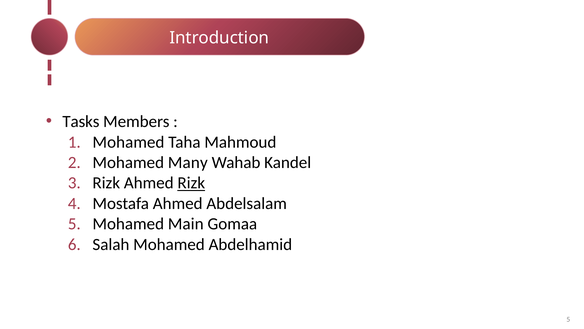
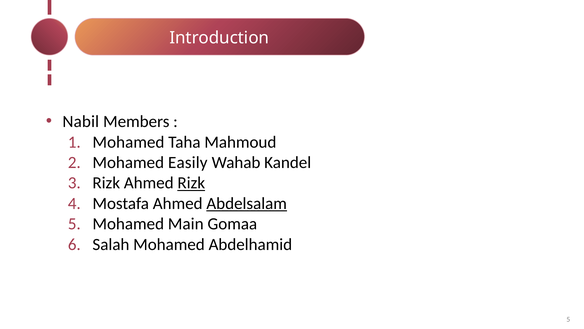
Tasks: Tasks -> Nabil (81, 121)
Many: Many -> Easily (188, 162)
Abdelsalam underline: none -> present (247, 203)
